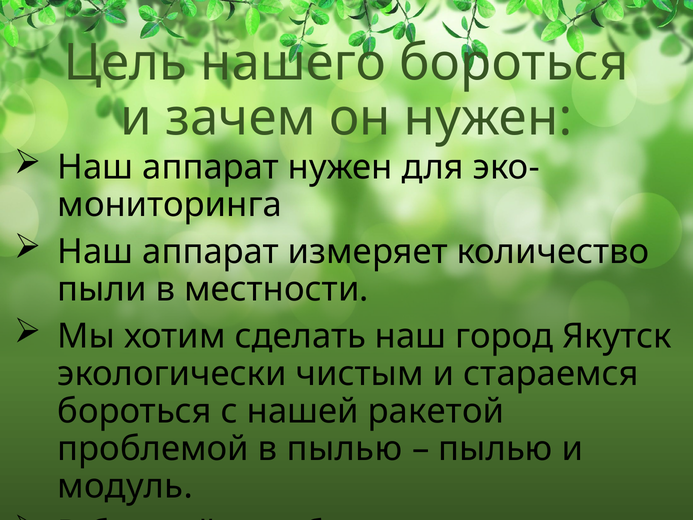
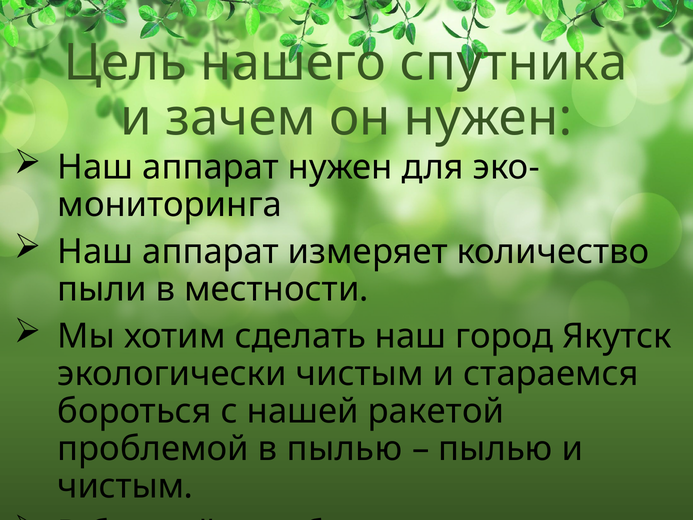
нашего бороться: бороться -> спутника (514, 63)
модуль: модуль -> чистым (125, 486)
